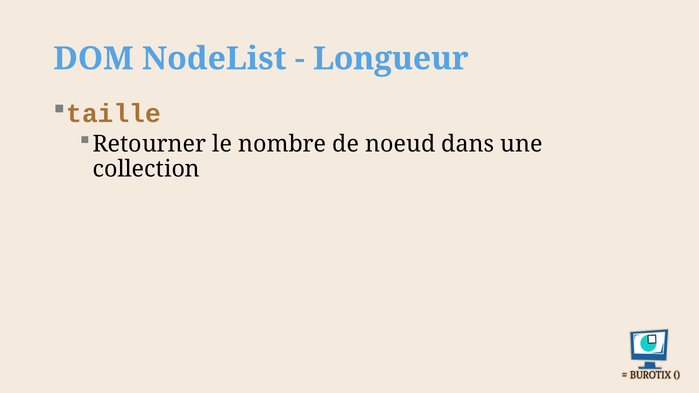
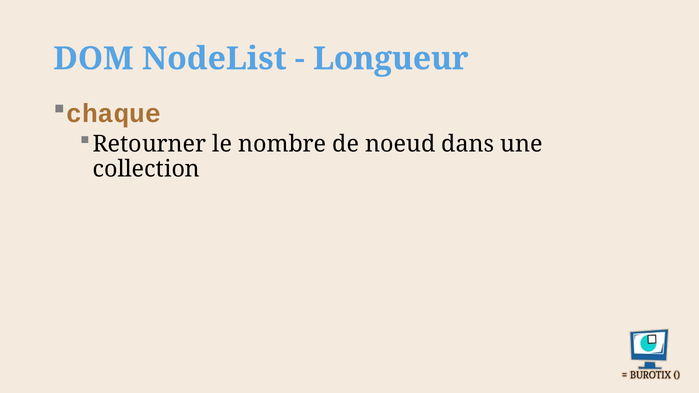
taille: taille -> chaque (114, 114)
